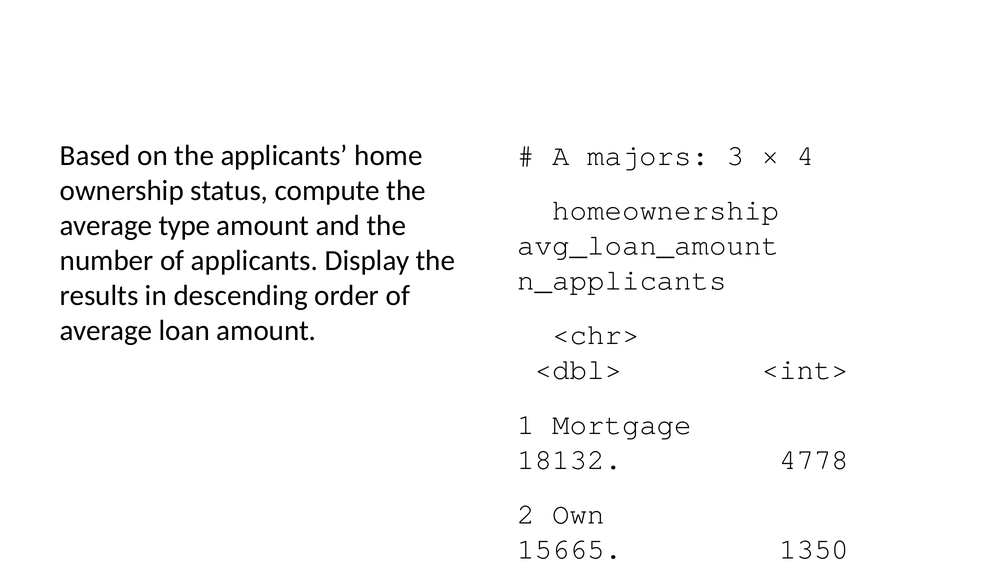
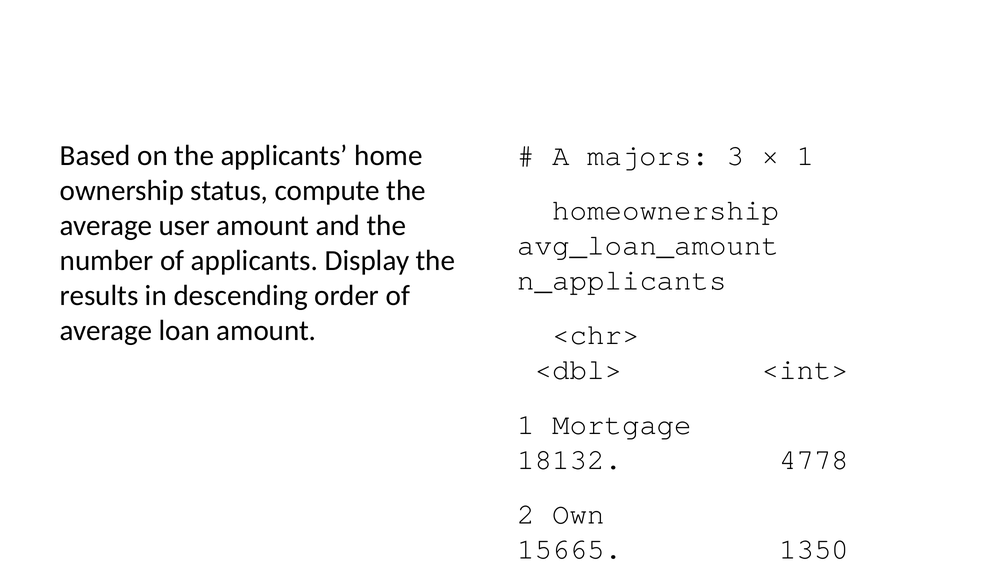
4: 4 -> 1 (805, 155)
type: type -> user (184, 225)
